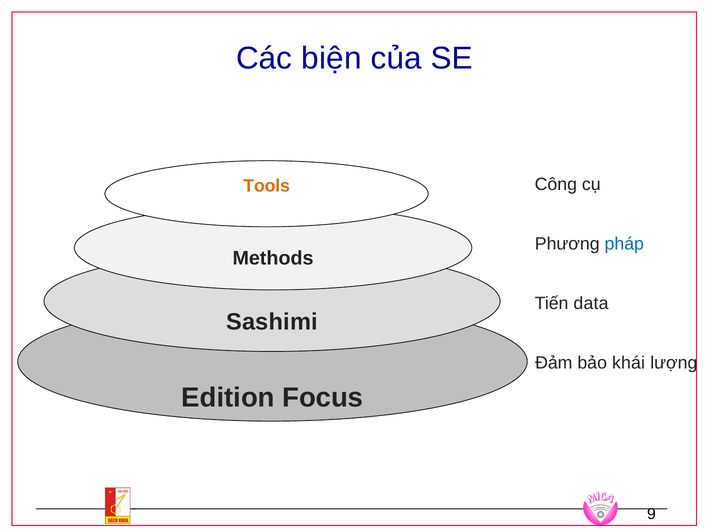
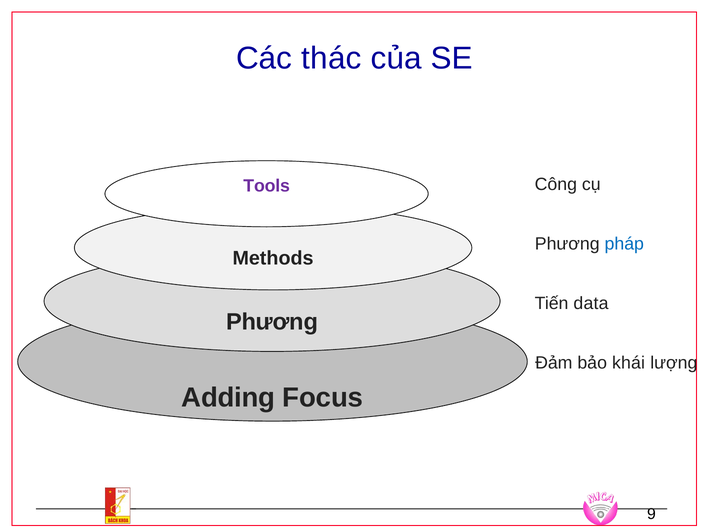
biện: biện -> thác (331, 58)
Tools colour: orange -> purple (267, 186)
Sashimi: Sashimi -> Phương (272, 322)
Edition: Edition -> Adding (228, 397)
